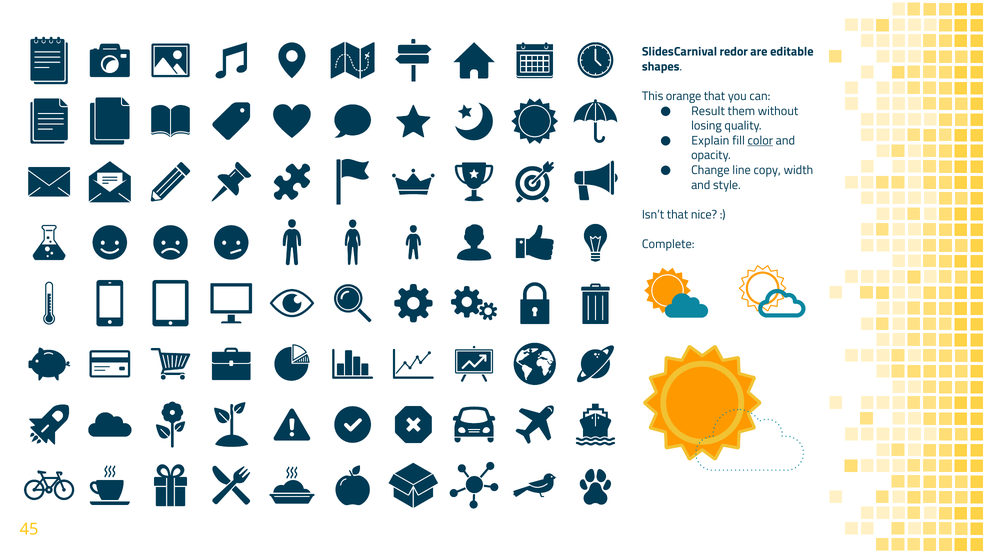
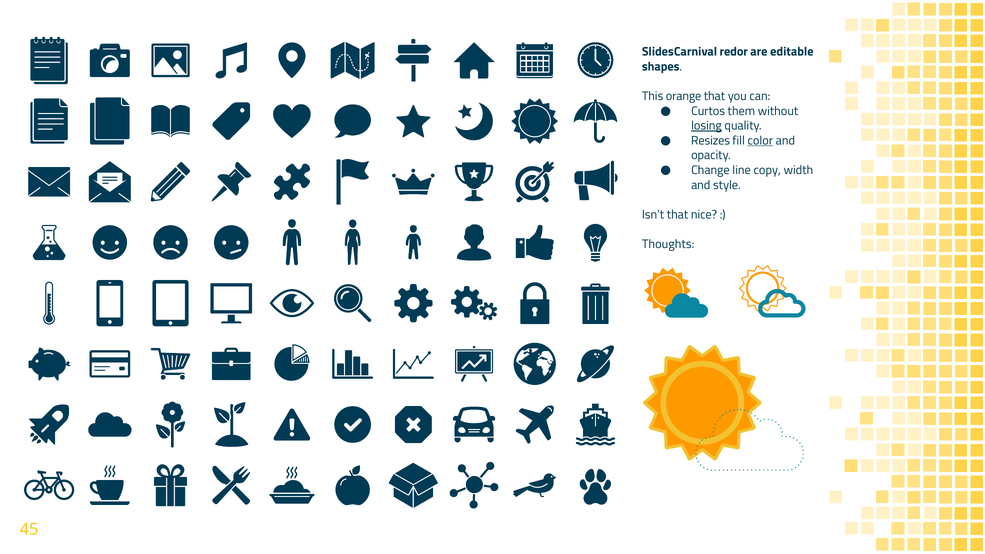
Result: Result -> Curtos (708, 111)
losing underline: none -> present (706, 126)
Explain: Explain -> Resizes (710, 141)
Complete: Complete -> Thoughts (668, 244)
